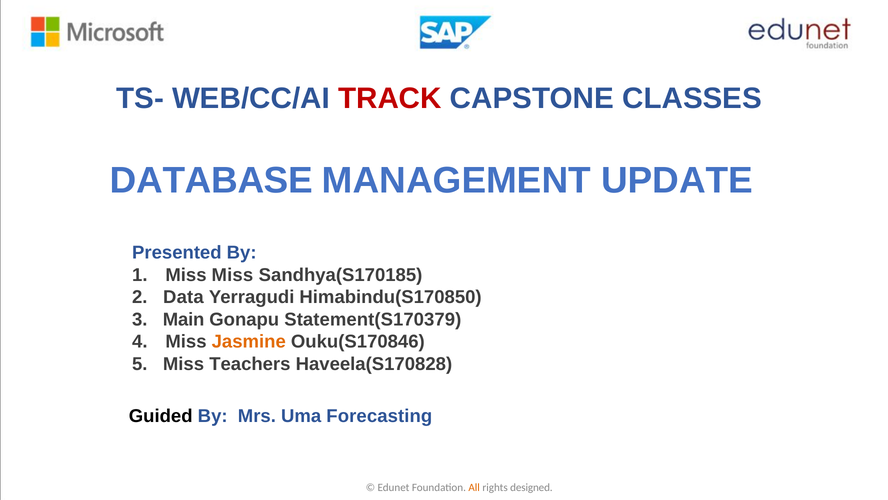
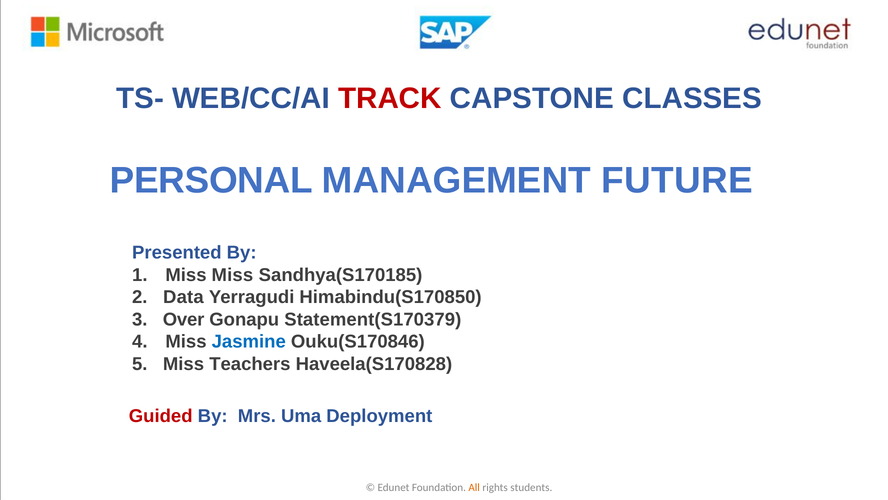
DATABASE: DATABASE -> PERSONAL (211, 180)
UPDATE: UPDATE -> FUTURE (677, 180)
Main: Main -> Over (184, 319)
Jasmine colour: orange -> blue (249, 341)
Guided colour: black -> red (161, 416)
Forecasting: Forecasting -> Deployment (379, 416)
designed: designed -> students (531, 487)
